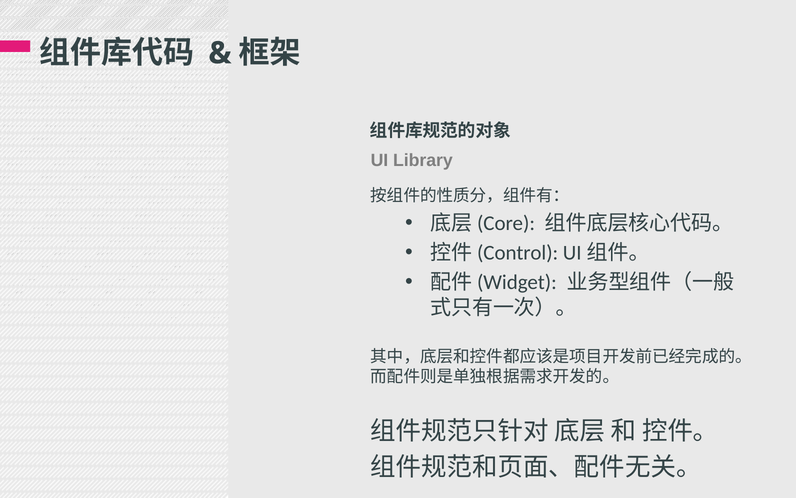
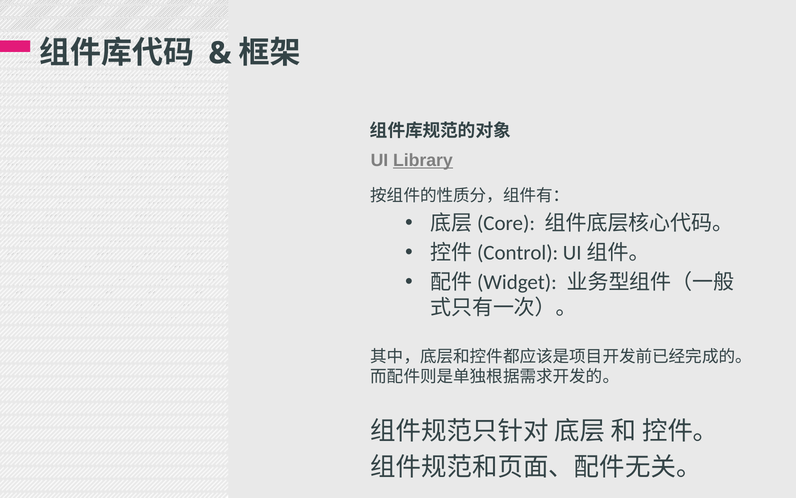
Library underline: none -> present (423, 160)
